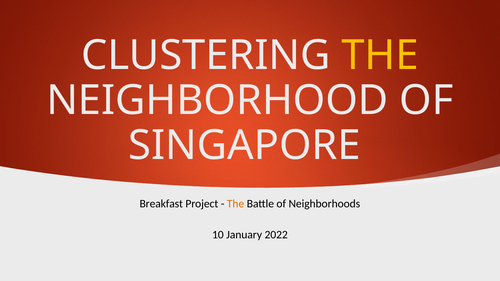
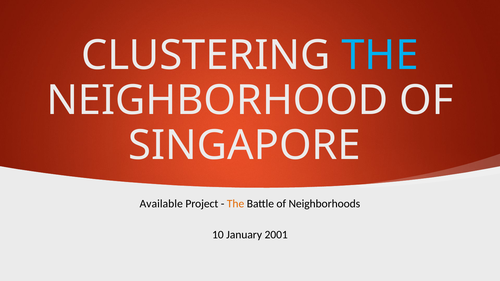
THE colour: yellow -> light blue (380, 55)
Breakfast: Breakfast -> Available (161, 204)
2022: 2022 -> 2001 (276, 235)
